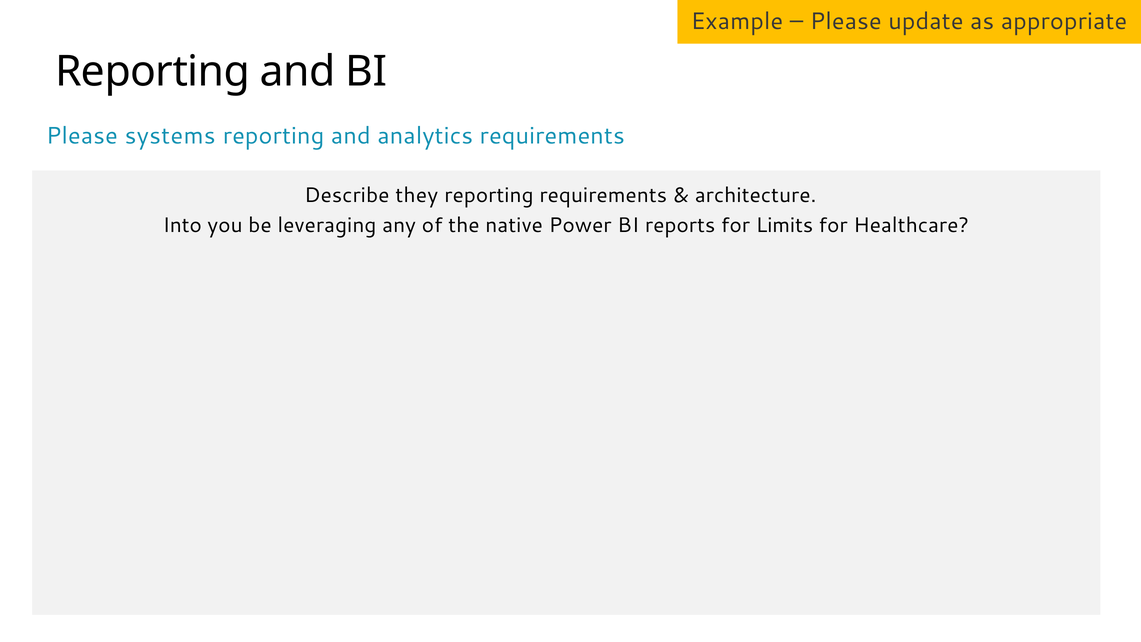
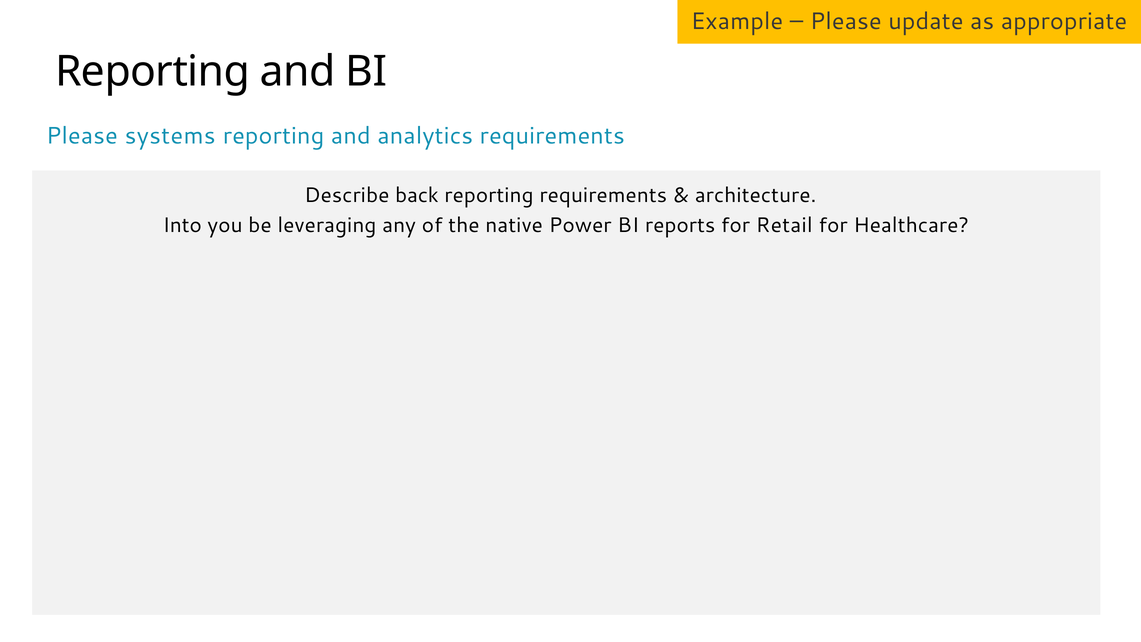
they: they -> back (417, 195)
Limits: Limits -> Retail (784, 225)
